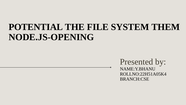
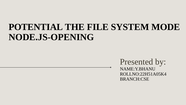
THEM: THEM -> MODE (166, 27)
